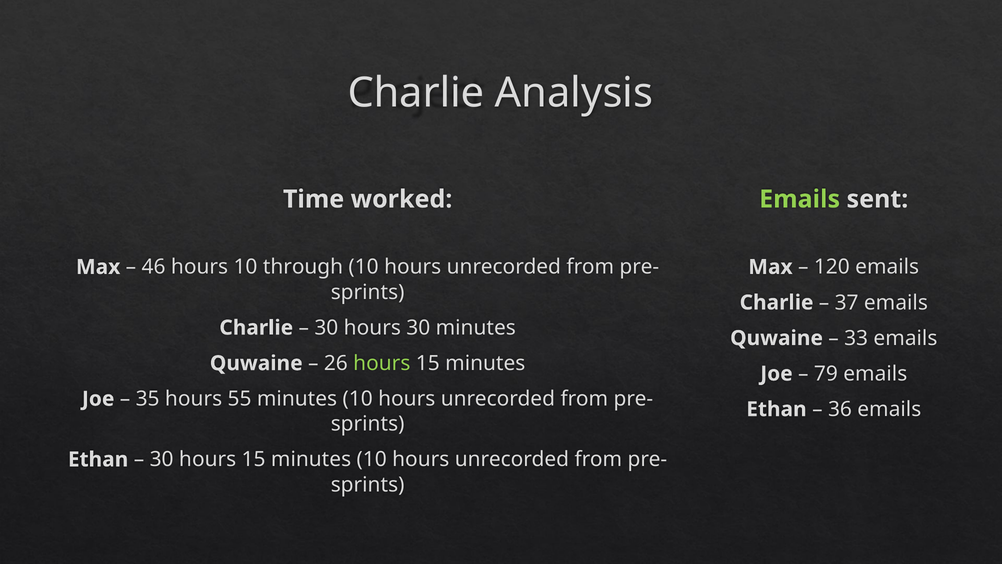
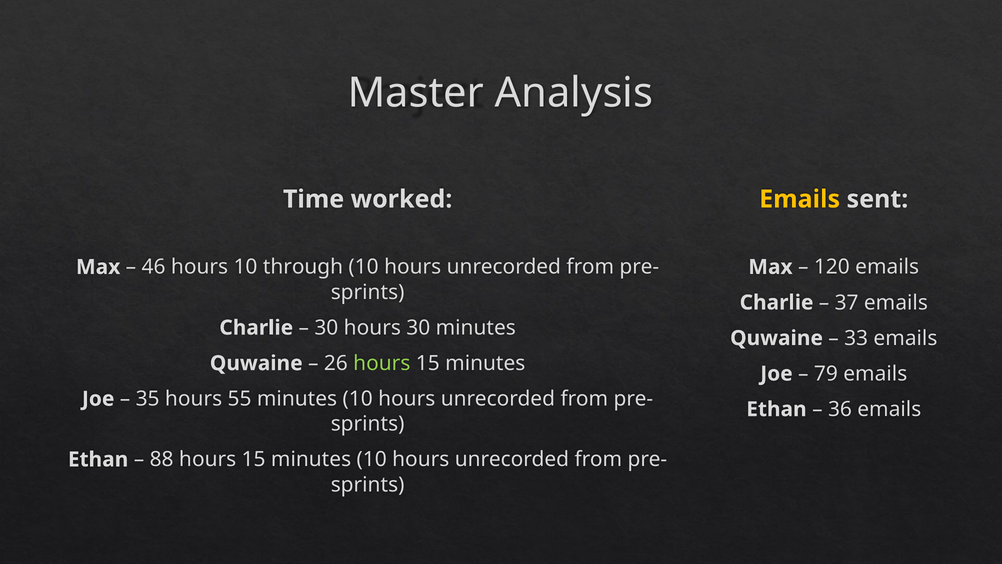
Charlie: Charlie -> Master (416, 93)
Emails colour: light green -> yellow (800, 199)
30: 30 -> 88 (162, 459)
